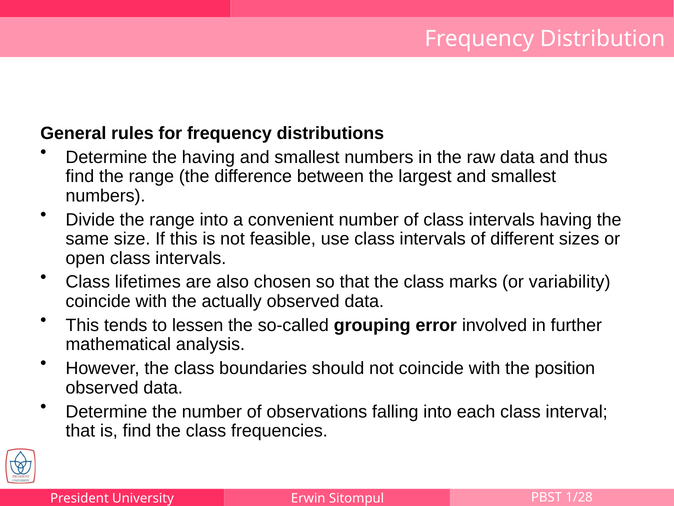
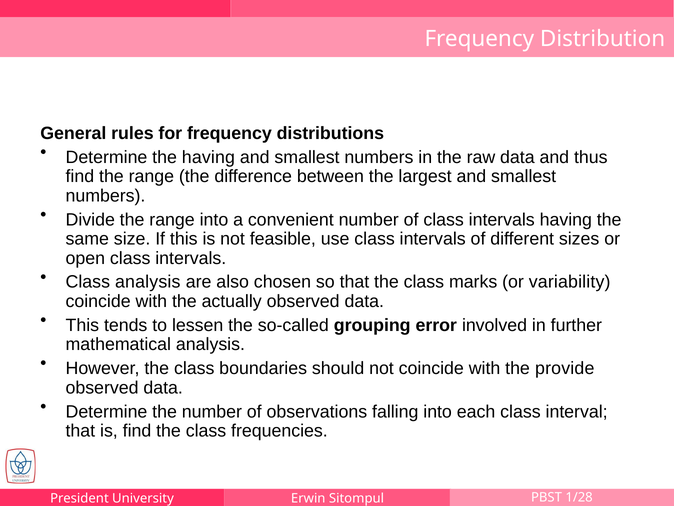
Class lifetimes: lifetimes -> analysis (148, 282)
position: position -> provide (565, 368)
